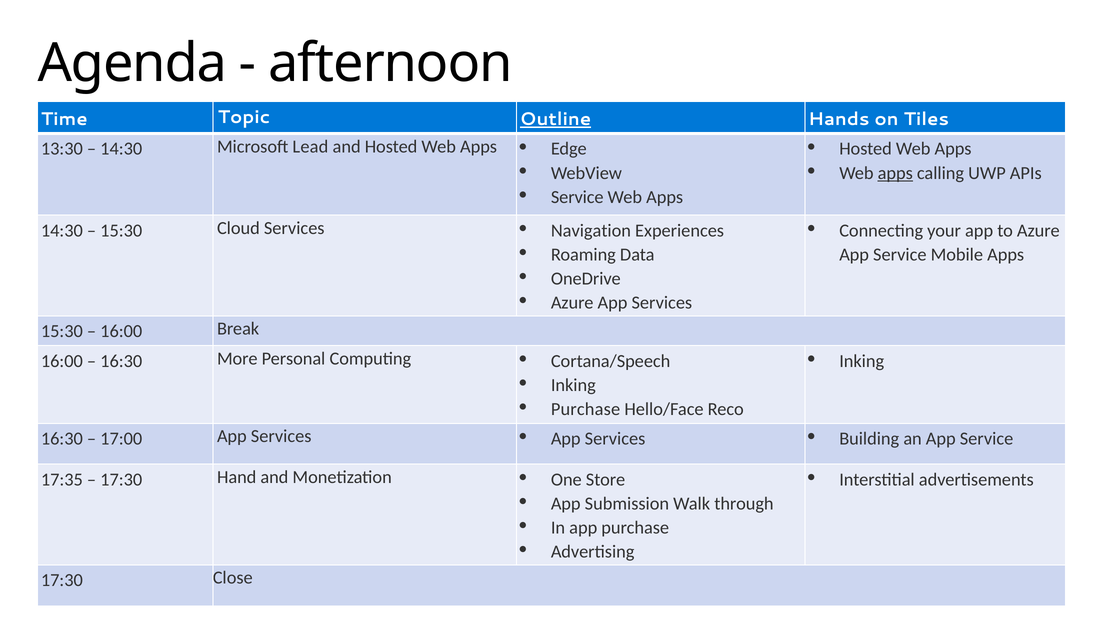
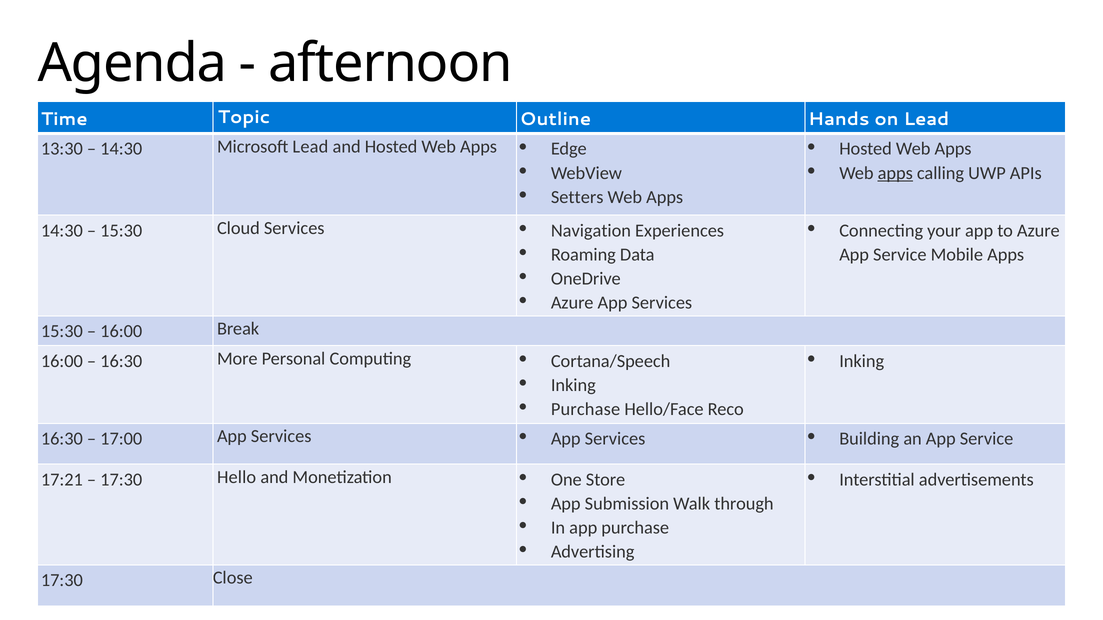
Outline underline: present -> none (556, 119)
on Tiles: Tiles -> Lead (926, 119)
Service: Service -> Setters (577, 197)
17:35: 17:35 -> 17:21 (62, 480)
Hand: Hand -> Hello (237, 478)
